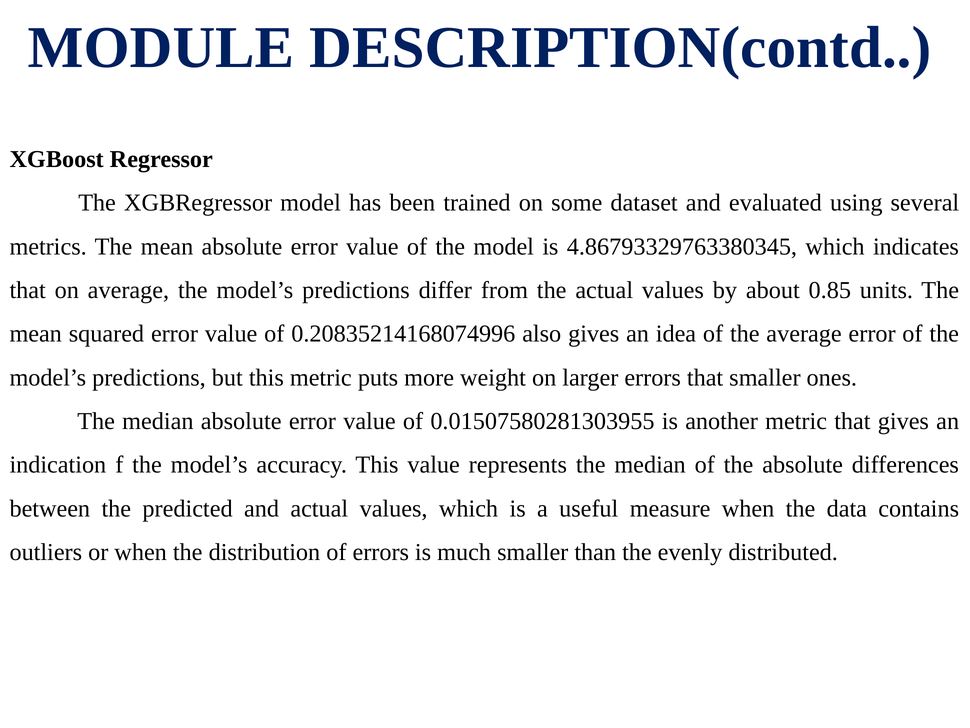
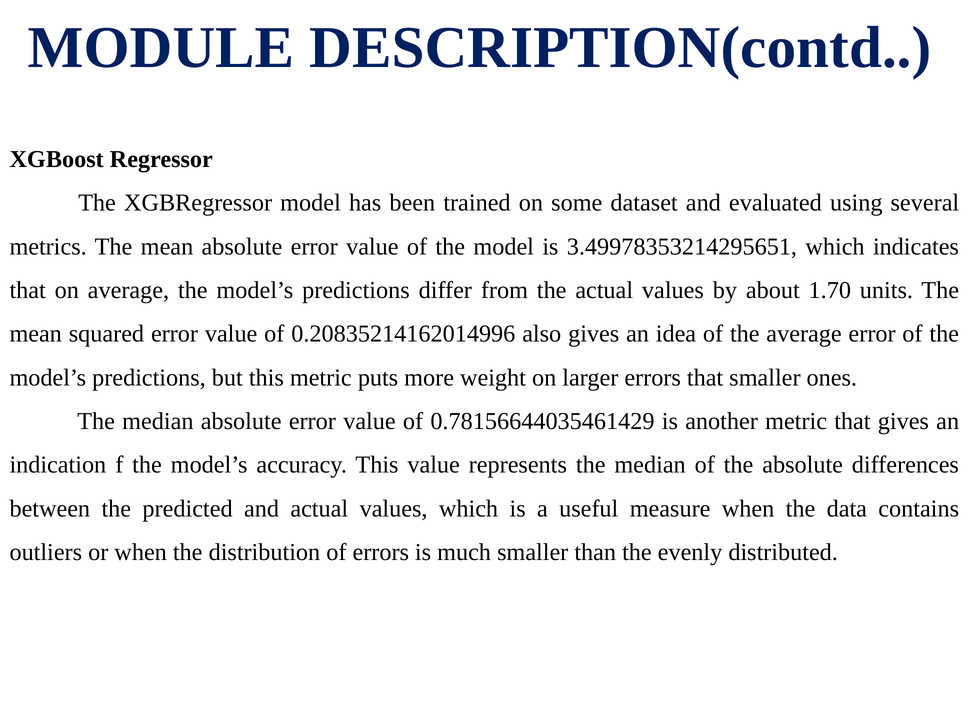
4.86793329763380345: 4.86793329763380345 -> 3.49978353214295651 (682, 246)
0.85: 0.85 -> 1.70 (830, 290)
0.20835214168074996: 0.20835214168074996 -> 0.20835214162014996 (403, 334)
0.01507580281303955: 0.01507580281303955 -> 0.78156644035461429 (542, 421)
